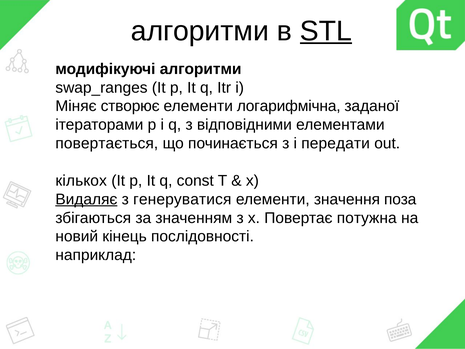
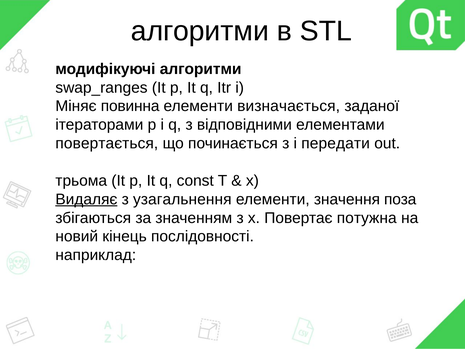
STL underline: present -> none (326, 31)
створює: створює -> повинна (130, 106)
логарифмічна: логарифмічна -> визначається (289, 106)
кількох: кількох -> трьома (81, 181)
генеруватися: генеруватися -> узагальнення (182, 199)
